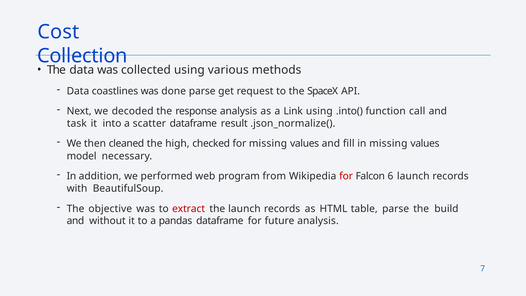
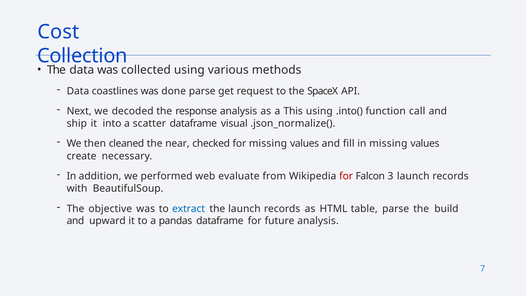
Link: Link -> This (293, 111)
task: task -> ship (77, 123)
result: result -> visual (234, 123)
high: high -> near (177, 143)
model: model -> create (82, 156)
program: program -> evaluate (239, 176)
6: 6 -> 3 (390, 176)
extract colour: red -> blue (189, 209)
without: without -> upward (107, 221)
